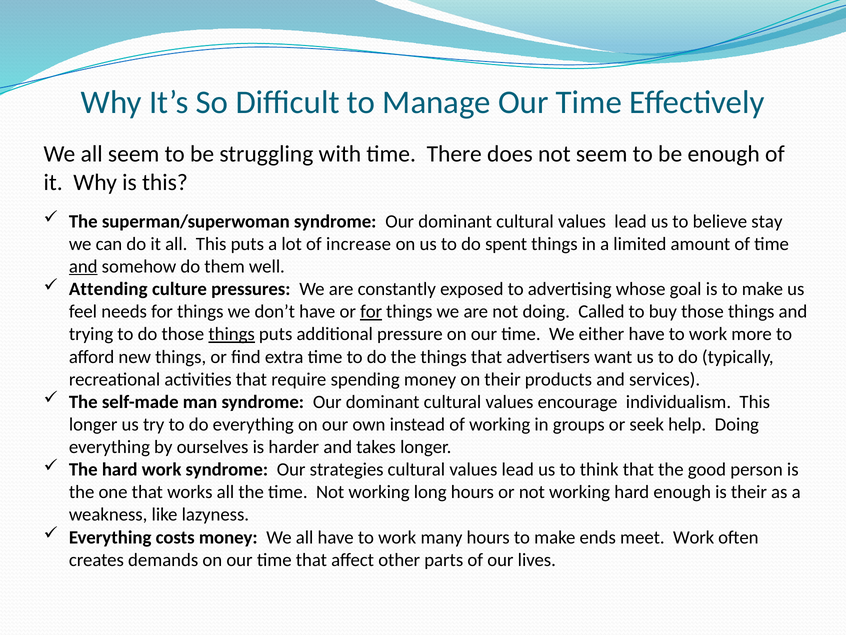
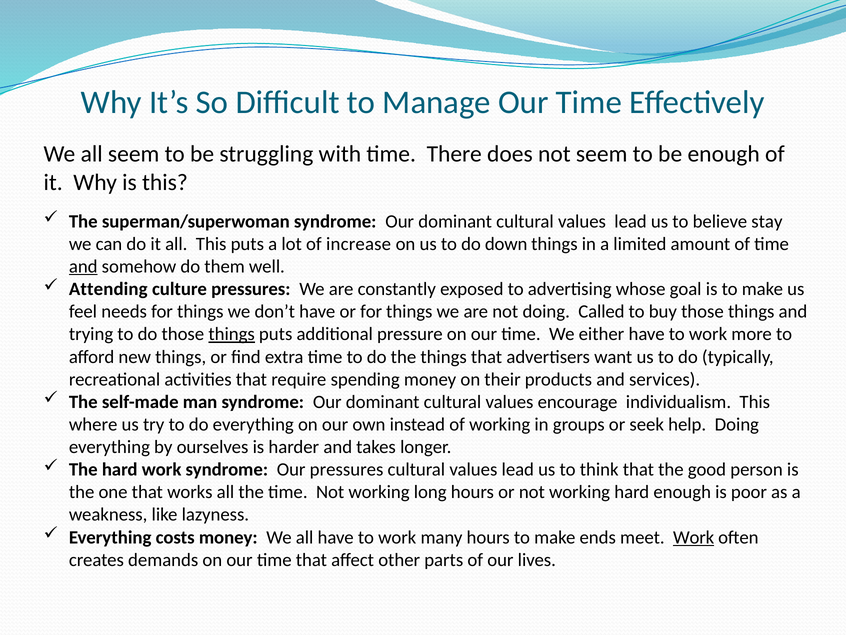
spent: spent -> down (506, 244)
for underline: present -> none (371, 311)
longer: longer -> where (93, 424)
Our strategies: strategies -> pressures (347, 469)
is their: their -> poor (749, 492)
Work underline: none -> present (694, 537)
